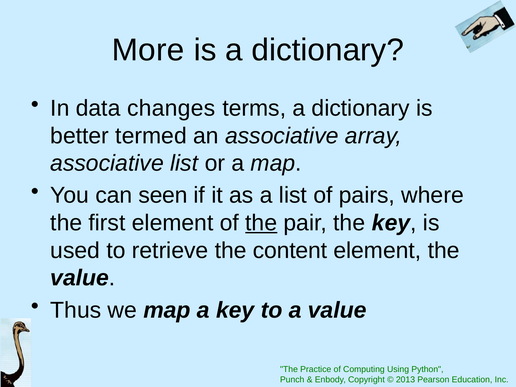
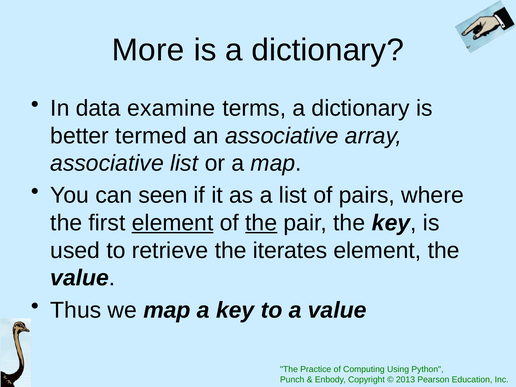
changes: changes -> examine (171, 108)
element underline: none -> present (173, 223)
content: content -> iterates (290, 250)
